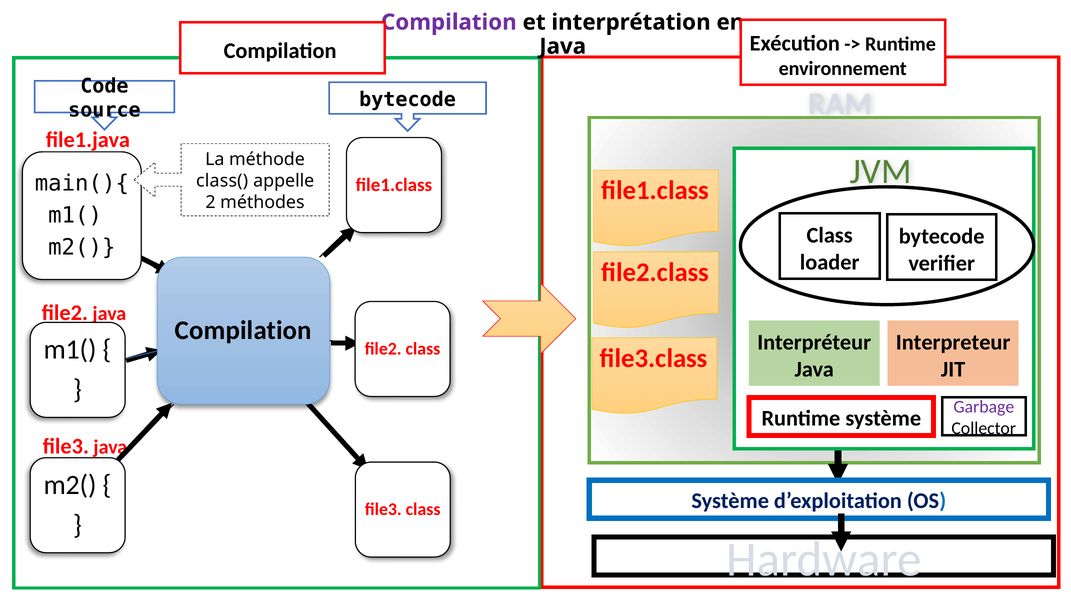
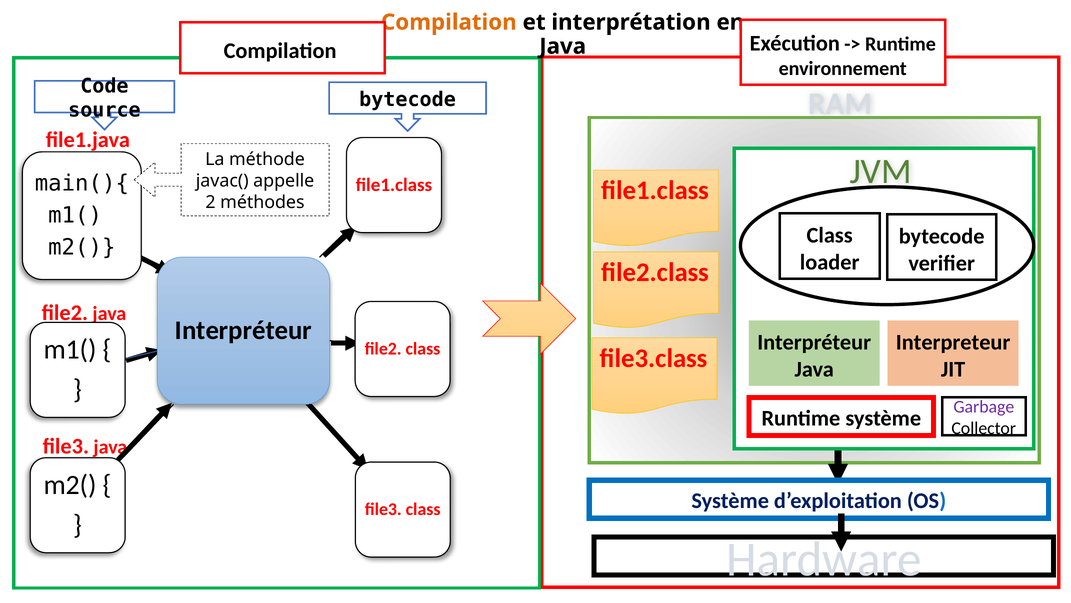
Compilation colour: purple -> orange (449, 22)
class(: class( -> javac( (222, 181)
Compilation: Compilation -> Interpréteur (243, 330)
